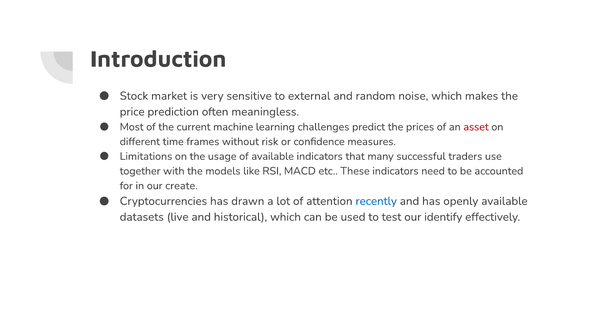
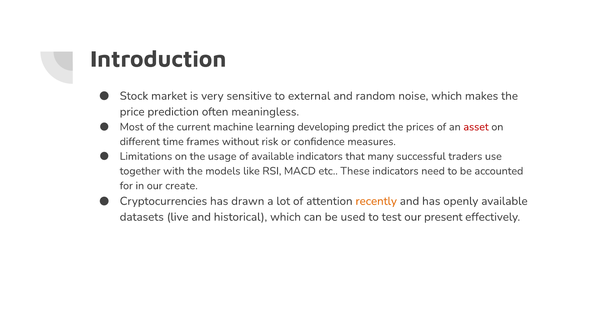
challenges: challenges -> developing (324, 127)
recently colour: blue -> orange (376, 201)
identify: identify -> present (443, 217)
